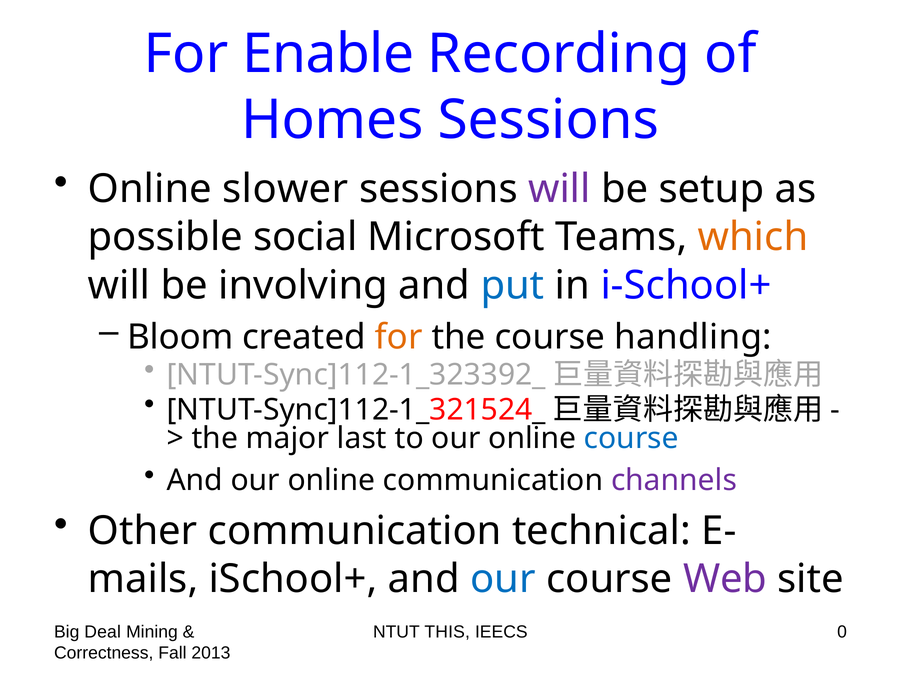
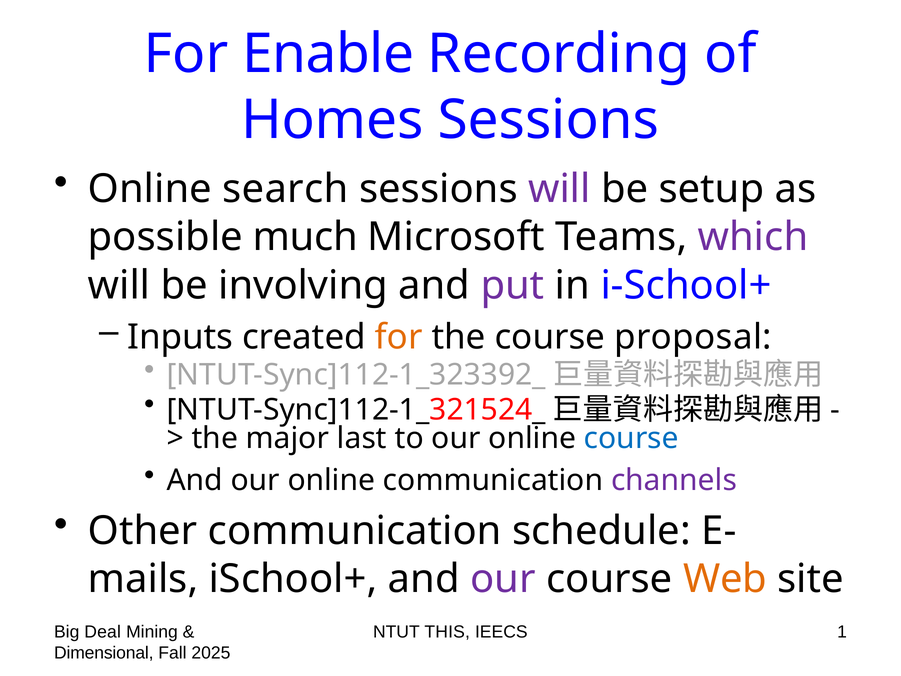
slower: slower -> search (285, 189)
social: social -> much (305, 237)
which colour: orange -> purple (753, 237)
put colour: blue -> purple (512, 285)
Bloom: Bloom -> Inputs (180, 337)
handling: handling -> proposal (693, 337)
technical: technical -> schedule (601, 531)
our colour: blue -> purple (503, 579)
Web colour: purple -> orange (725, 579)
0: 0 -> 1 (842, 632)
Correctness: Correctness -> Dimensional (104, 653)
2013: 2013 -> 2025 (211, 653)
